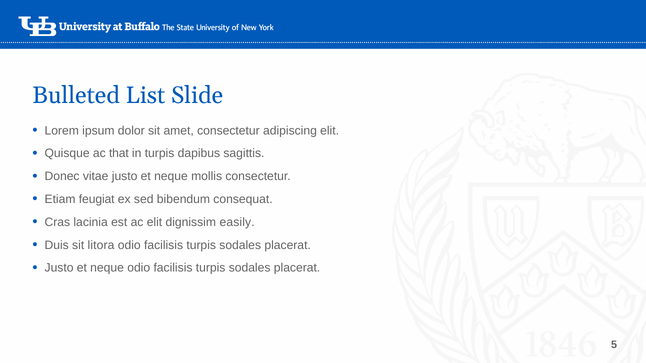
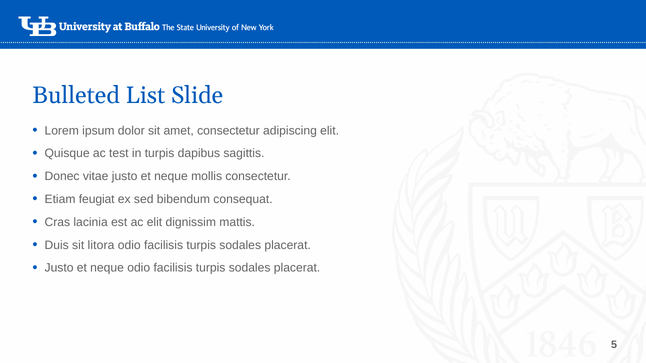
that: that -> test (119, 154)
easily: easily -> mattis (237, 222)
